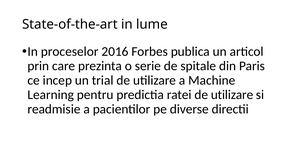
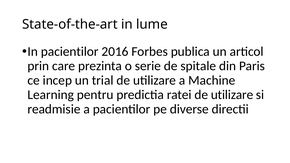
In proceselor: proceselor -> pacientilor (70, 52)
